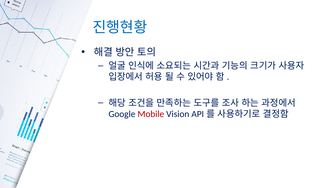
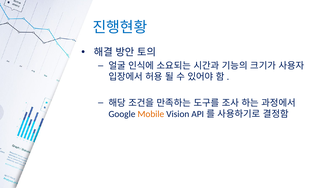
Mobile colour: red -> orange (151, 114)
